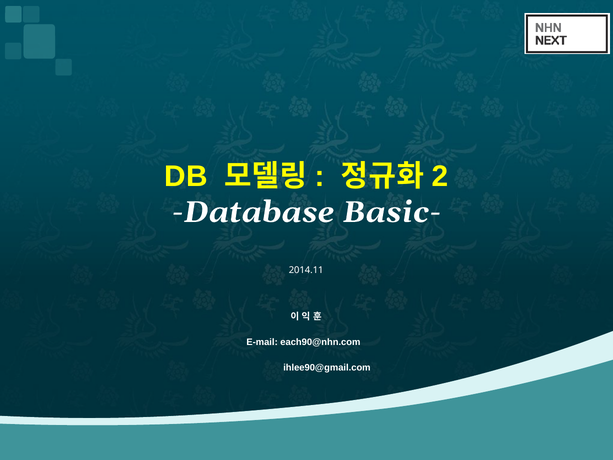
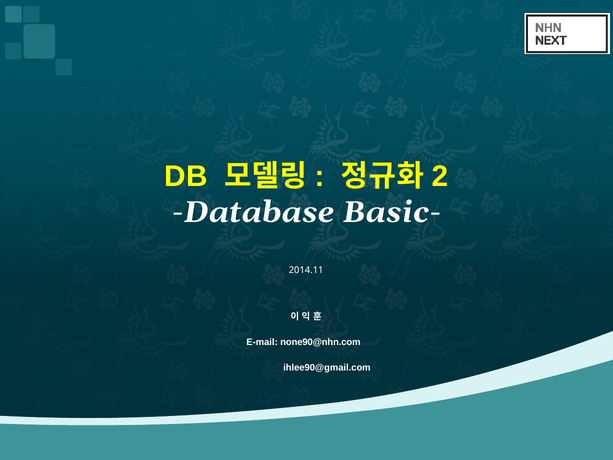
each90@nhn.com: each90@nhn.com -> none90@nhn.com (320, 342)
